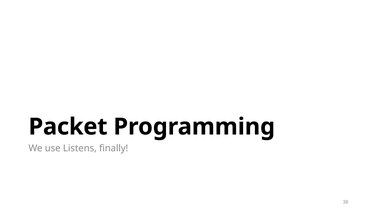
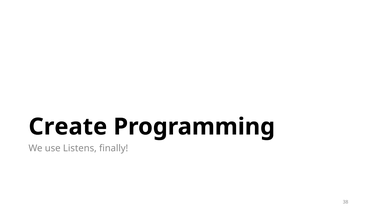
Packet: Packet -> Create (68, 127)
